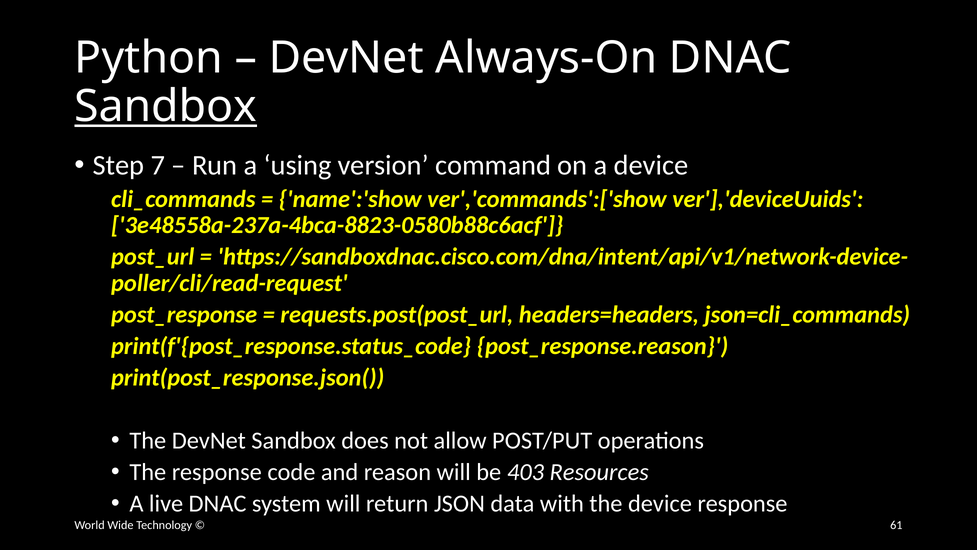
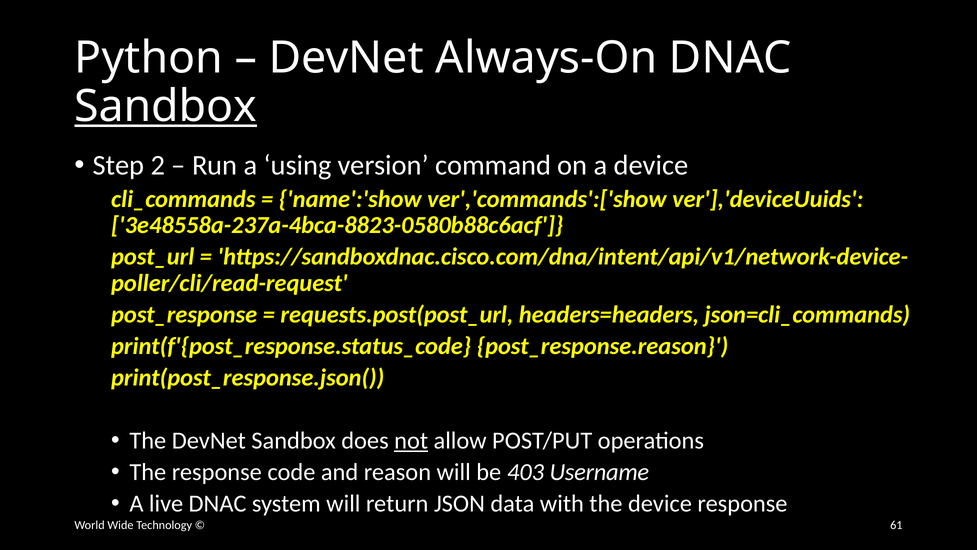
7: 7 -> 2 (158, 165)
not underline: none -> present (411, 440)
Resources: Resources -> Username (599, 472)
